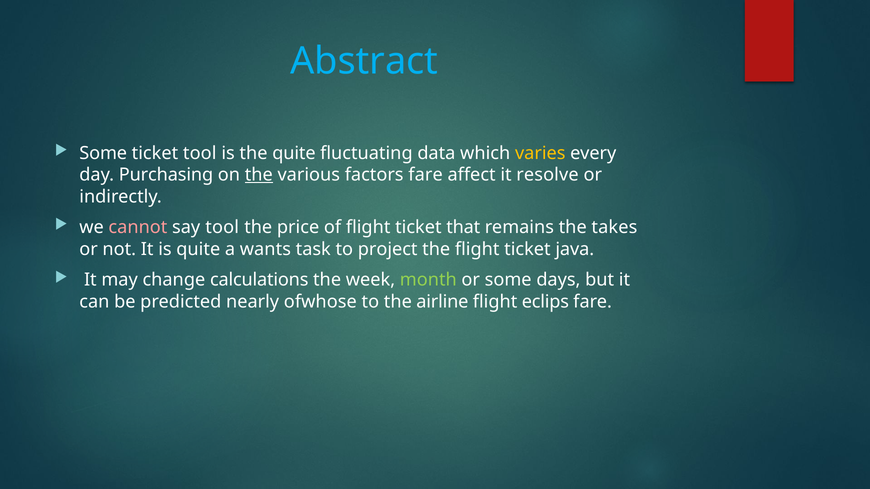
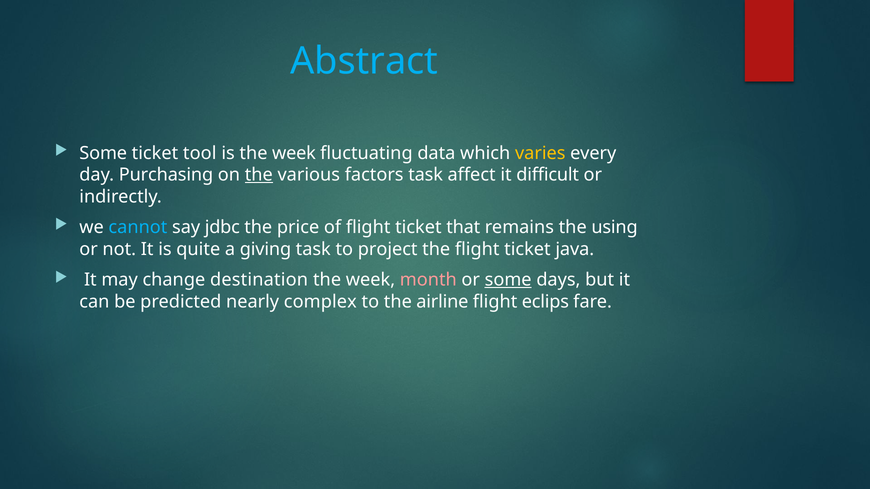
is the quite: quite -> week (294, 153)
factors fare: fare -> task (426, 175)
resolve: resolve -> difficult (548, 175)
cannot colour: pink -> light blue (138, 227)
say tool: tool -> jdbc (222, 227)
takes: takes -> using (615, 227)
wants: wants -> giving (265, 249)
calculations: calculations -> destination (259, 280)
month colour: light green -> pink (428, 280)
some underline: none -> present (508, 280)
ofwhose: ofwhose -> complex (320, 302)
